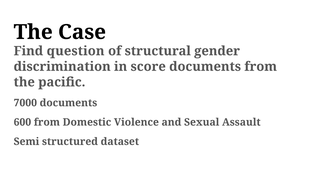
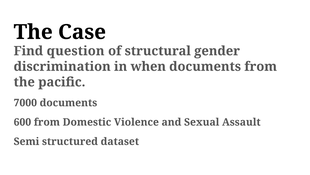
score: score -> when (148, 66)
